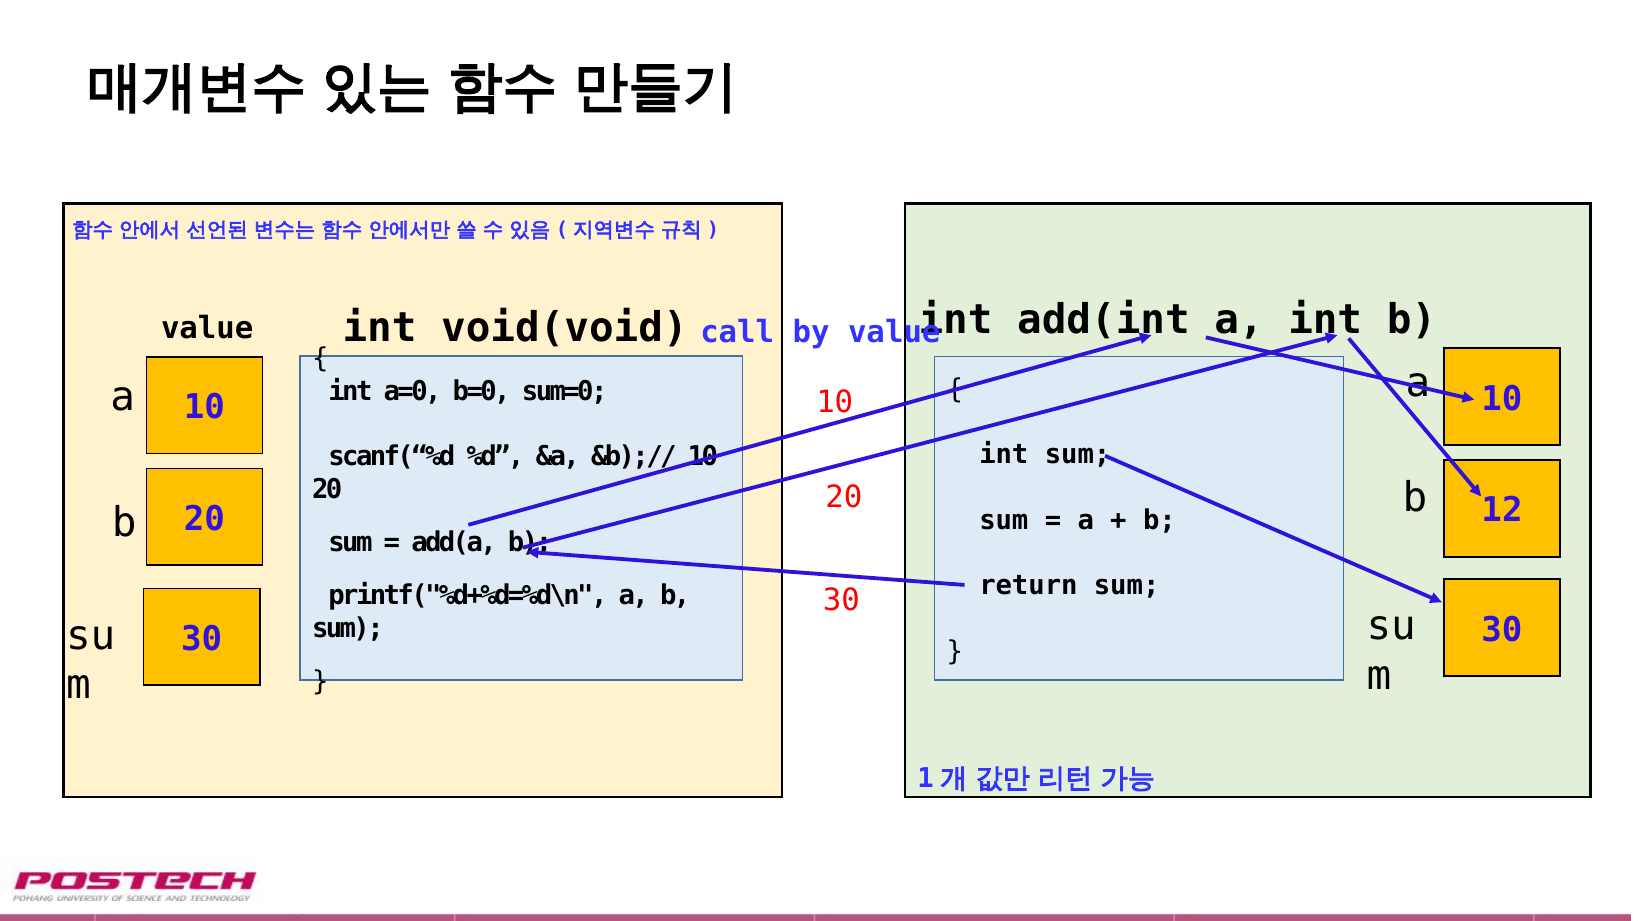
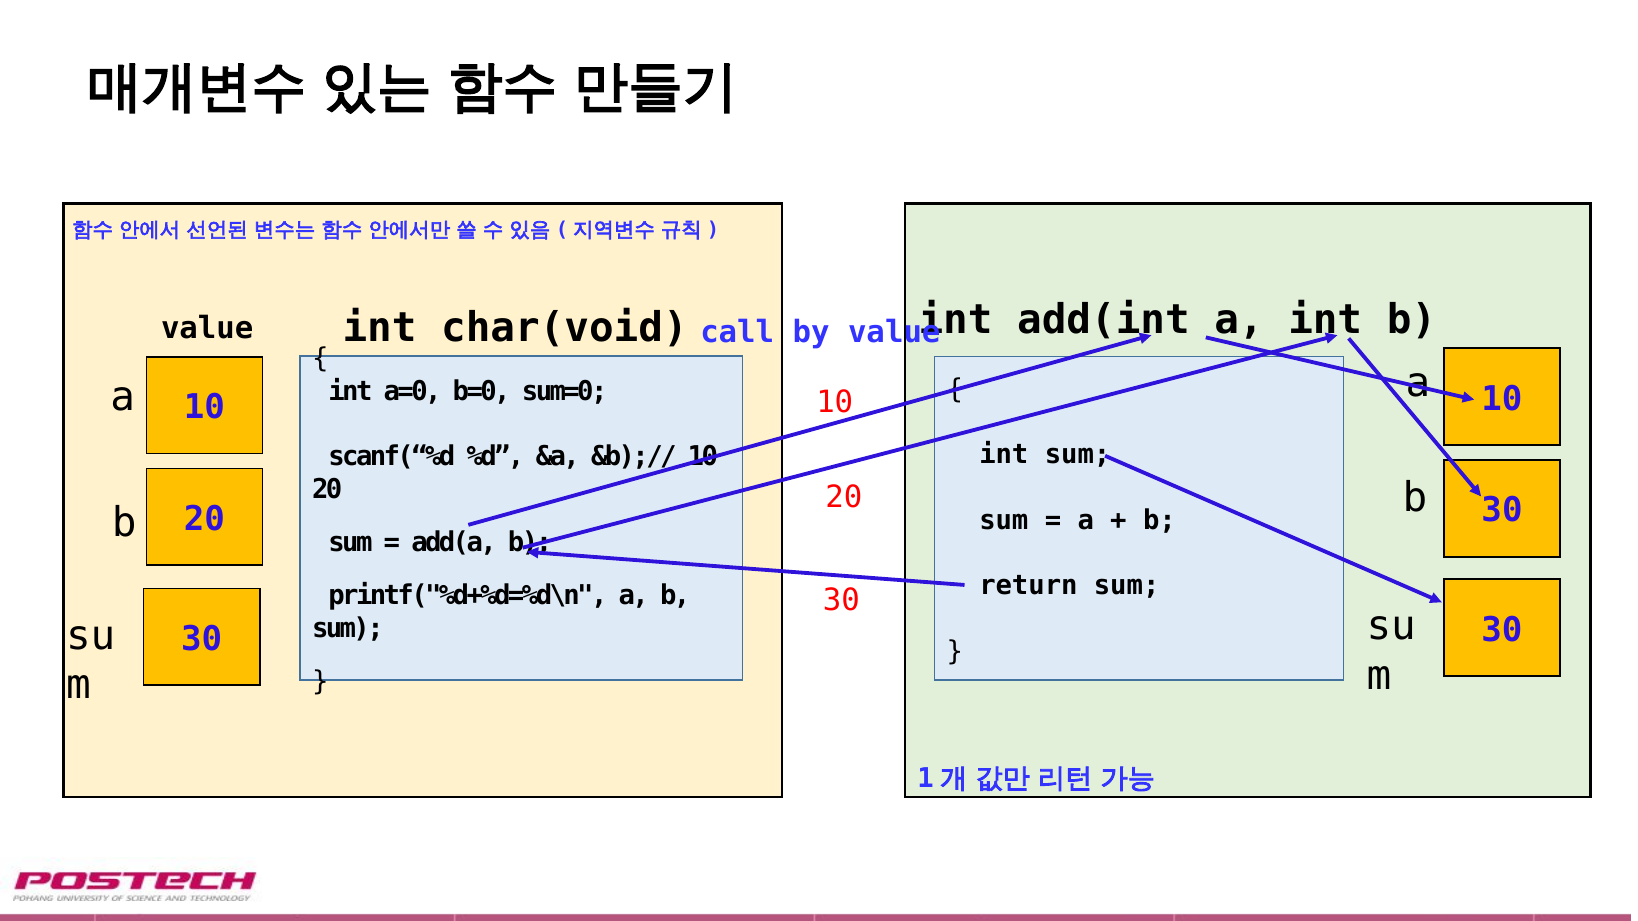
void(void: void(void -> char(void (564, 328)
b 12: 12 -> 30 (1502, 511)
